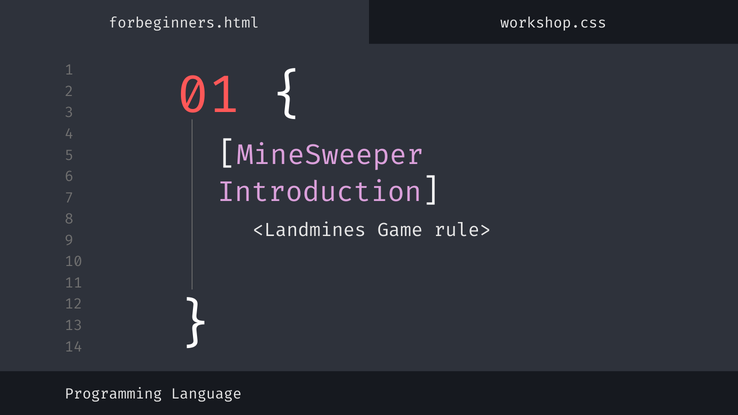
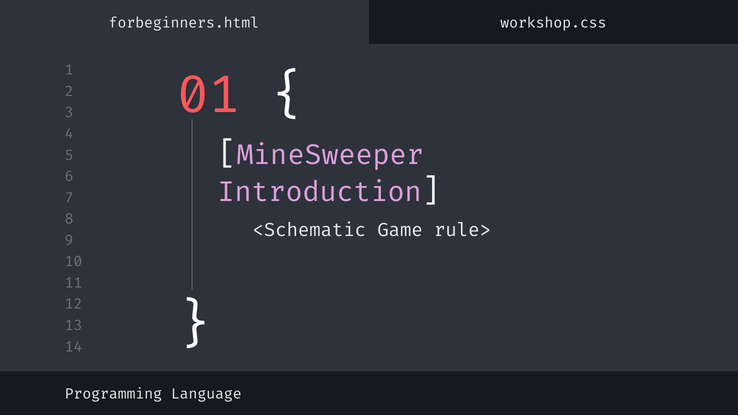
<Landmines: <Landmines -> <Schematic (309, 230)
